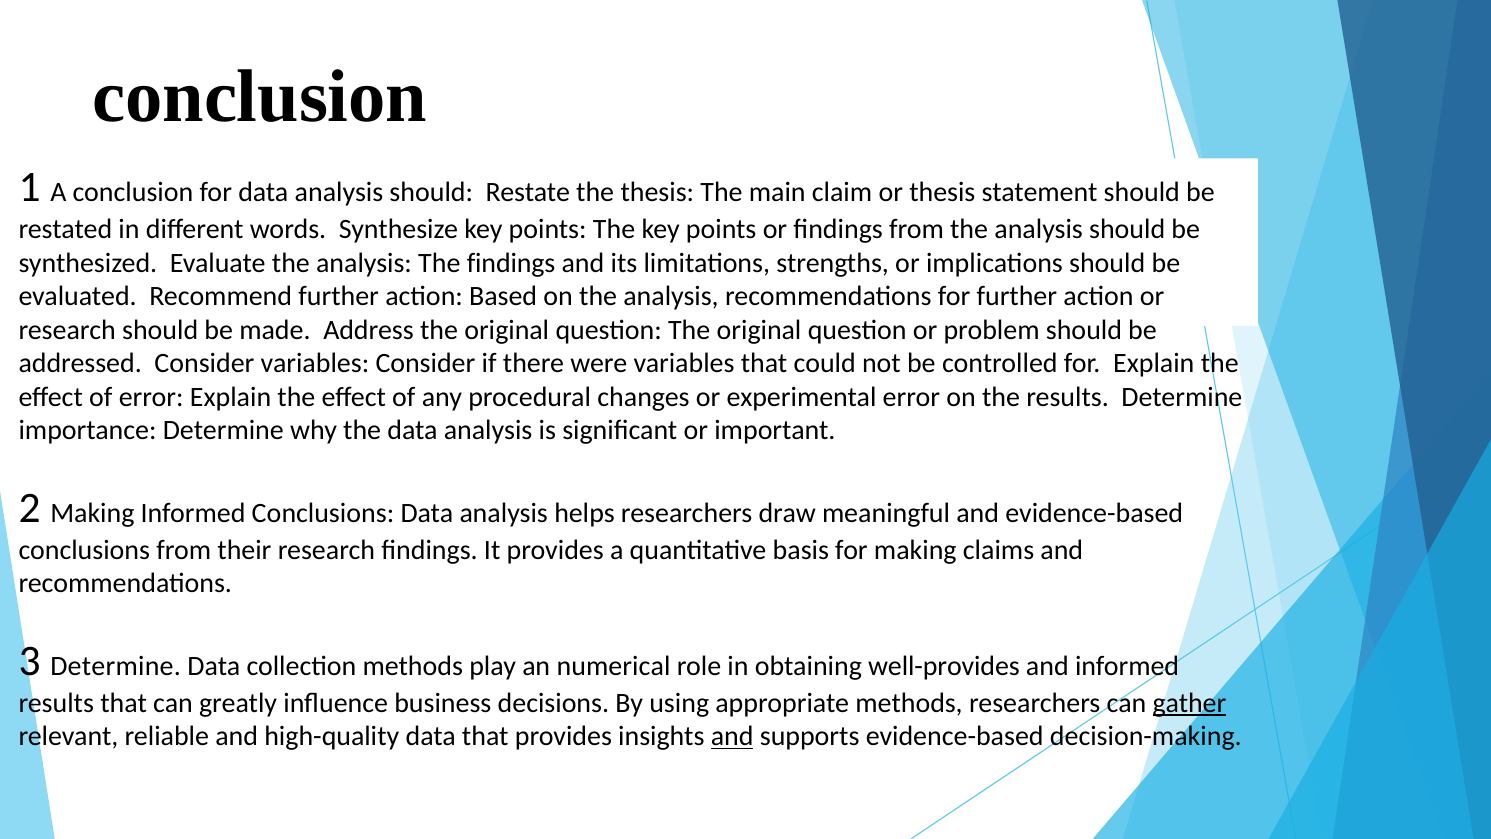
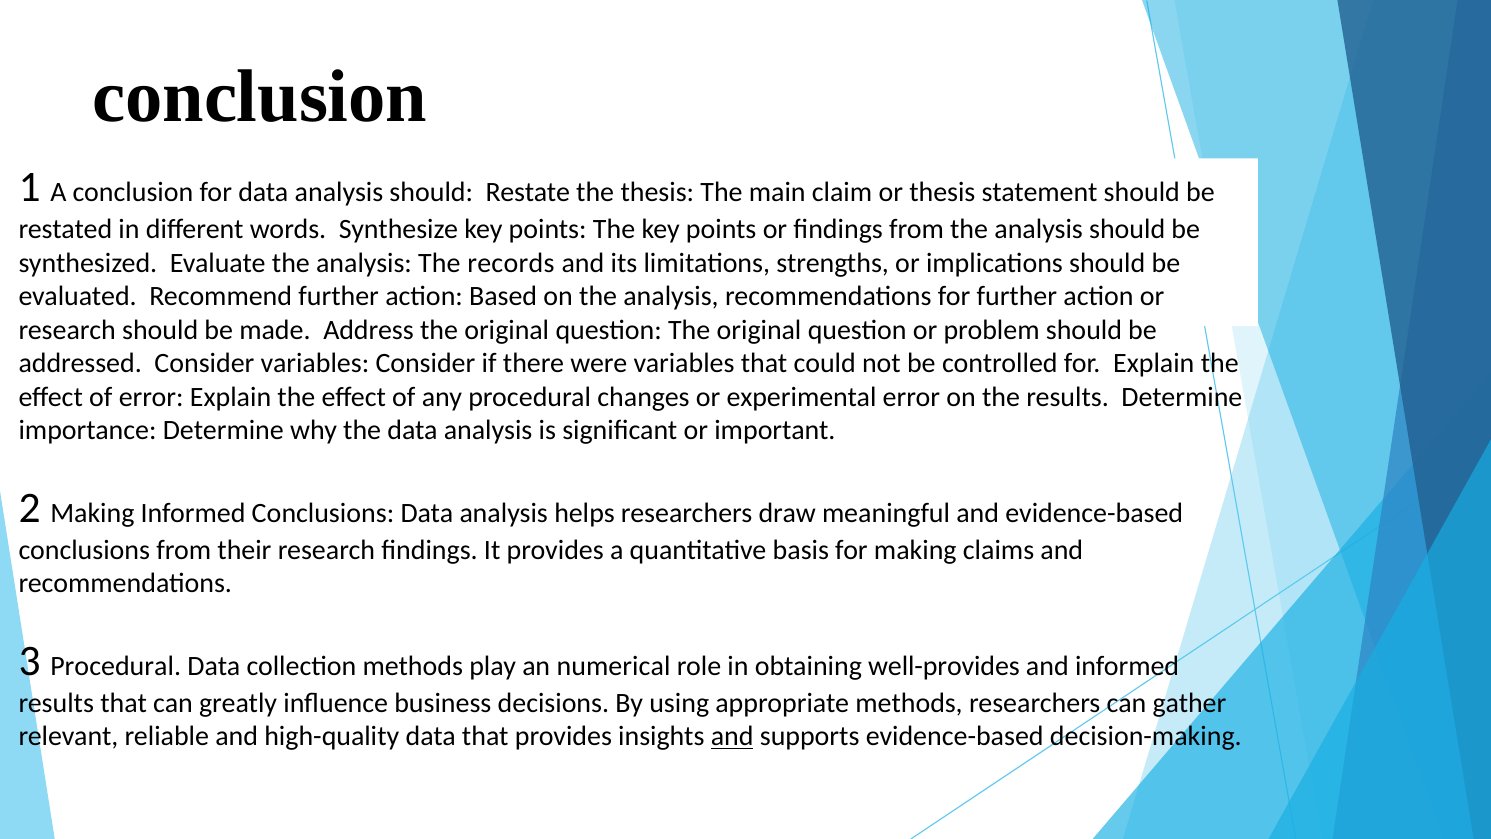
The findings: findings -> records (511, 263)
3 Determine: Determine -> Procedural (116, 666)
gather underline: present -> none (1189, 703)
